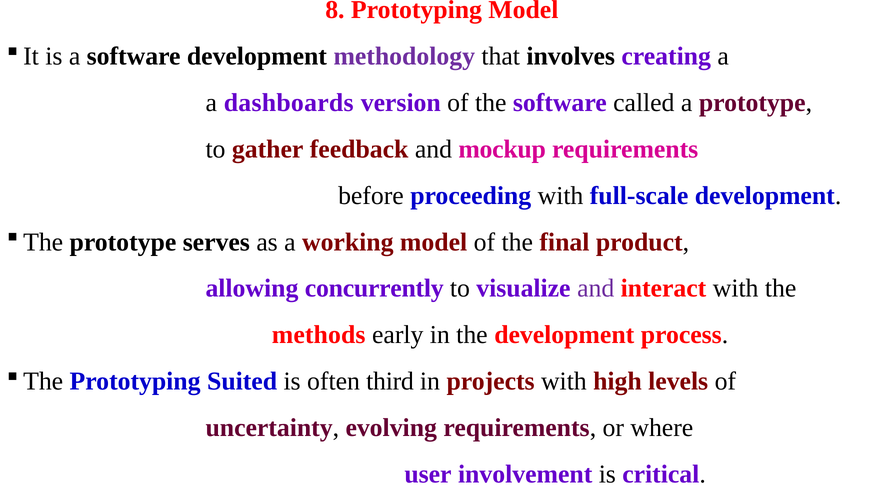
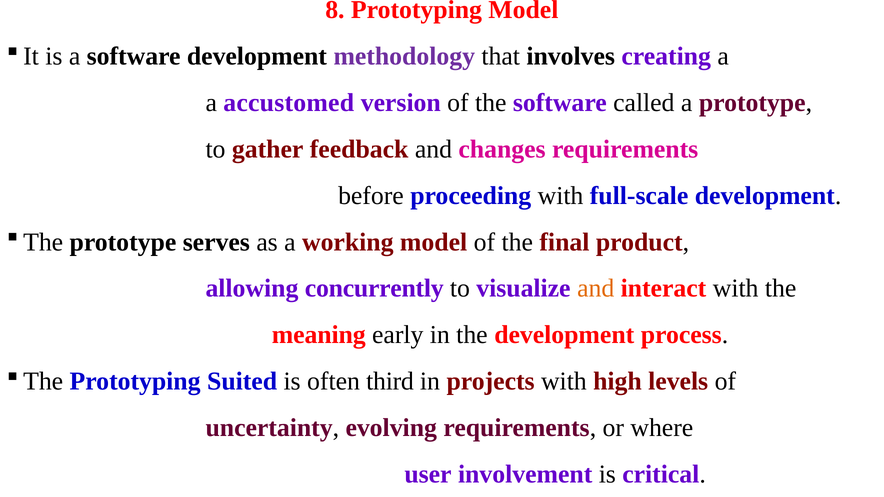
dashboards: dashboards -> accustomed (289, 103)
mockup: mockup -> changes (502, 149)
and colour: purple -> orange (596, 289)
methods: methods -> meaning (319, 335)
